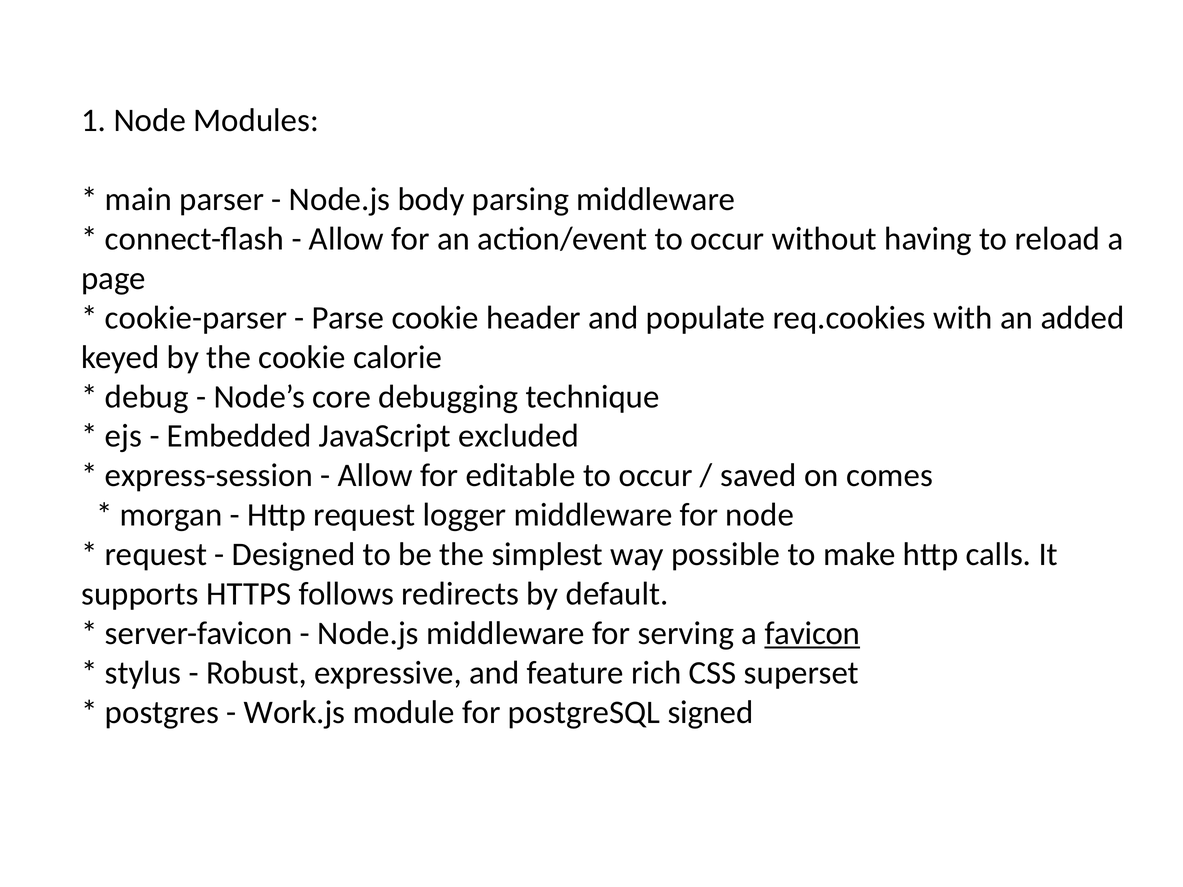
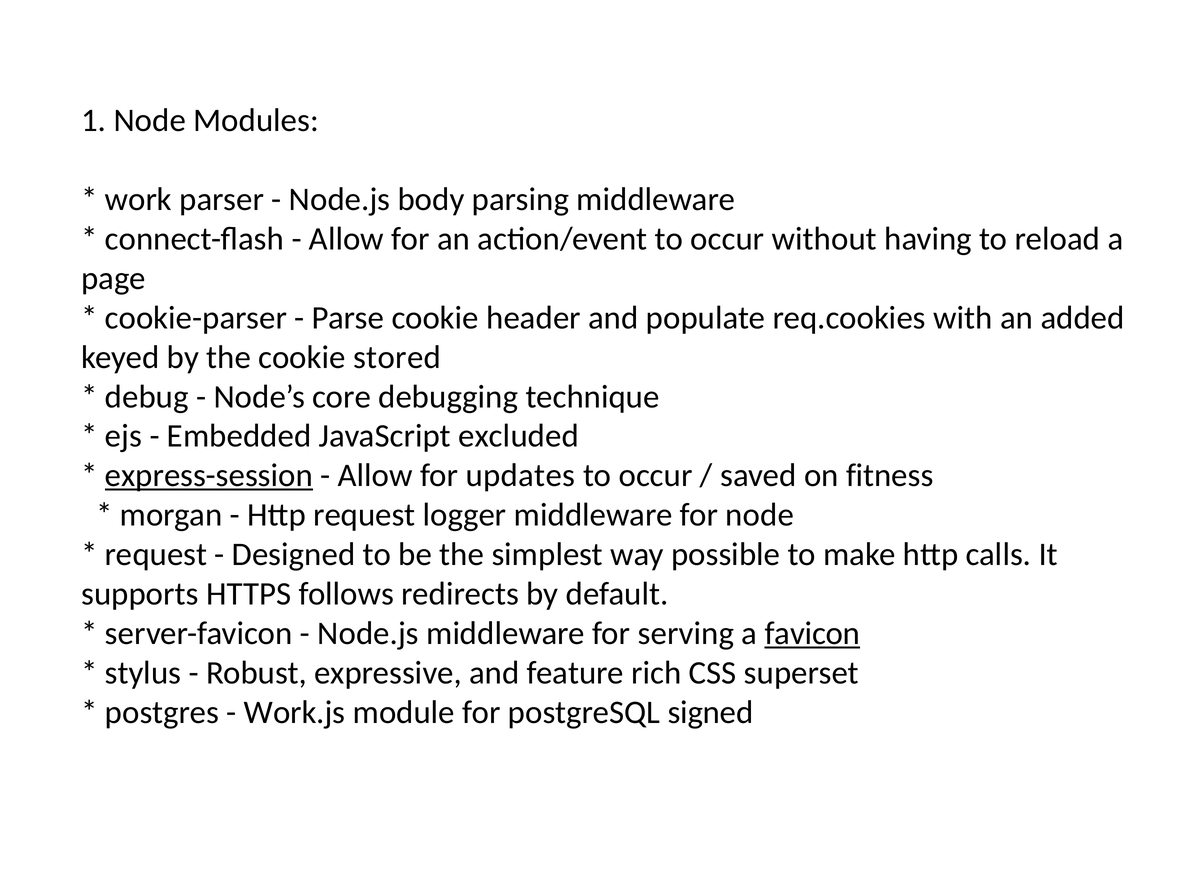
main: main -> work (138, 200)
calorie: calorie -> stored (397, 357)
express-session underline: none -> present (209, 476)
editable: editable -> updates (520, 476)
comes: comes -> fitness (890, 476)
